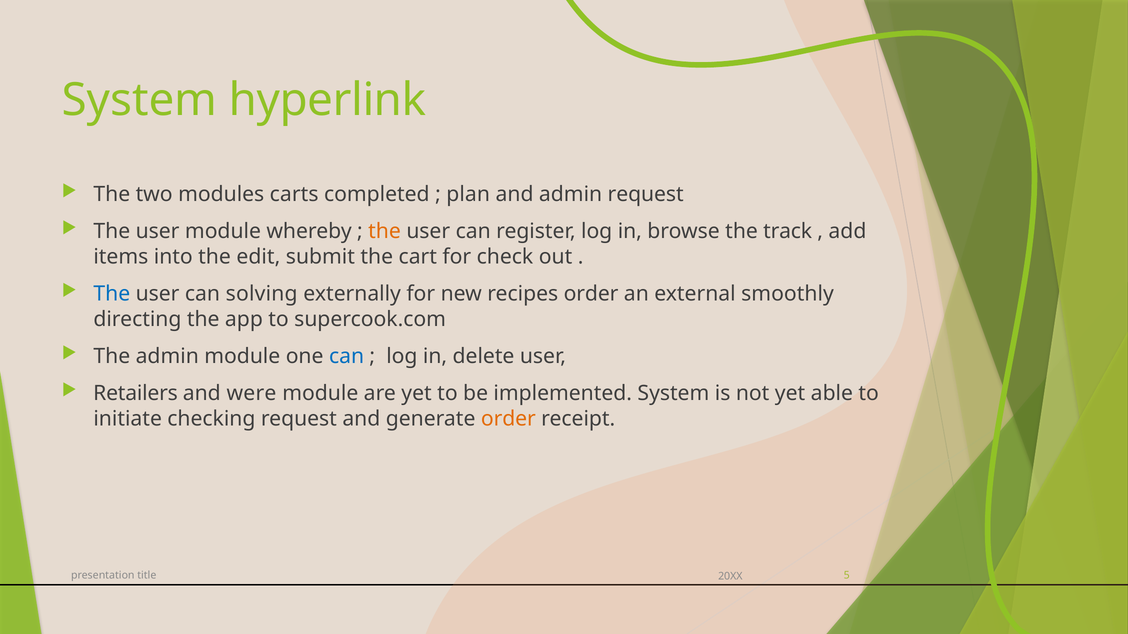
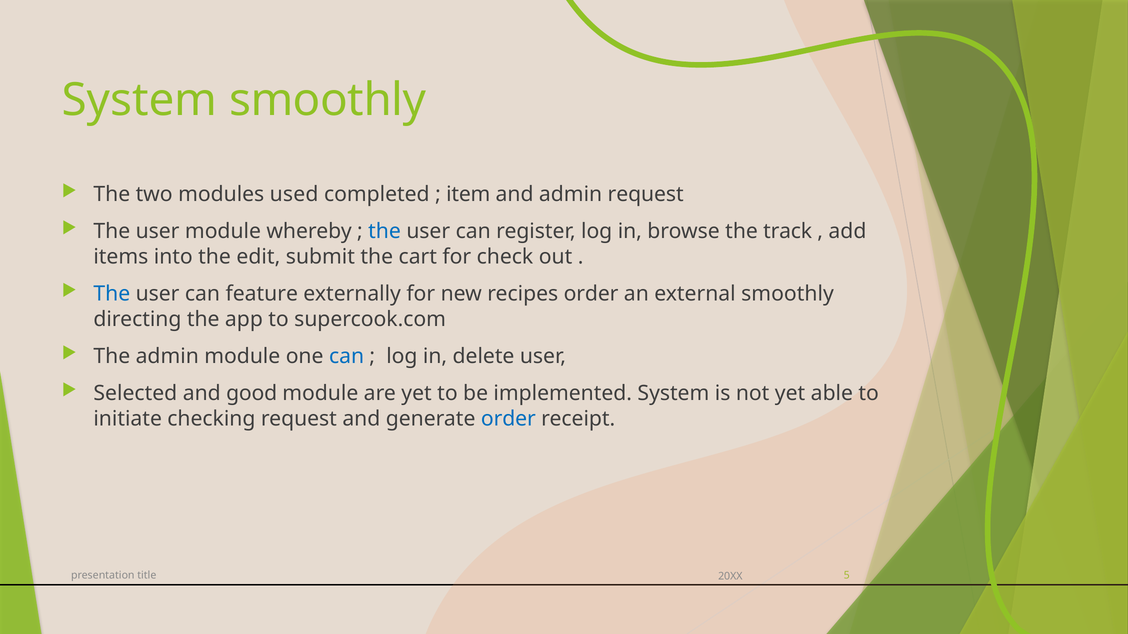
System hyperlink: hyperlink -> smoothly (328, 100)
carts: carts -> used (294, 194)
plan: plan -> item (468, 194)
the colour: orange -> blue (385, 231)
solving: solving -> feature (262, 294)
Retailers: Retailers -> Selected (135, 394)
were: were -> good (252, 394)
order colour: orange -> blue (508, 419)
